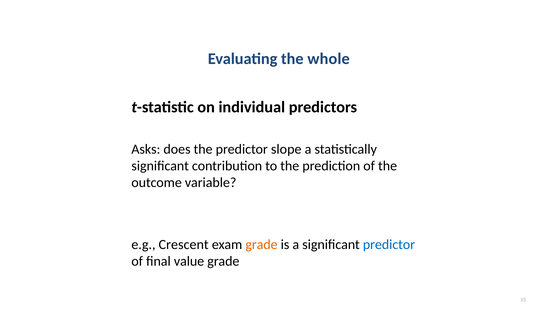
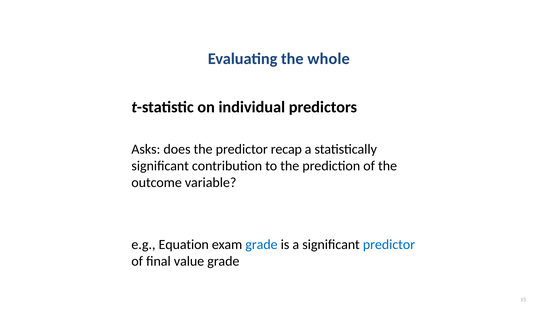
slope: slope -> recap (286, 149)
Crescent: Crescent -> Equation (184, 244)
grade colour: orange -> blue (261, 244)
